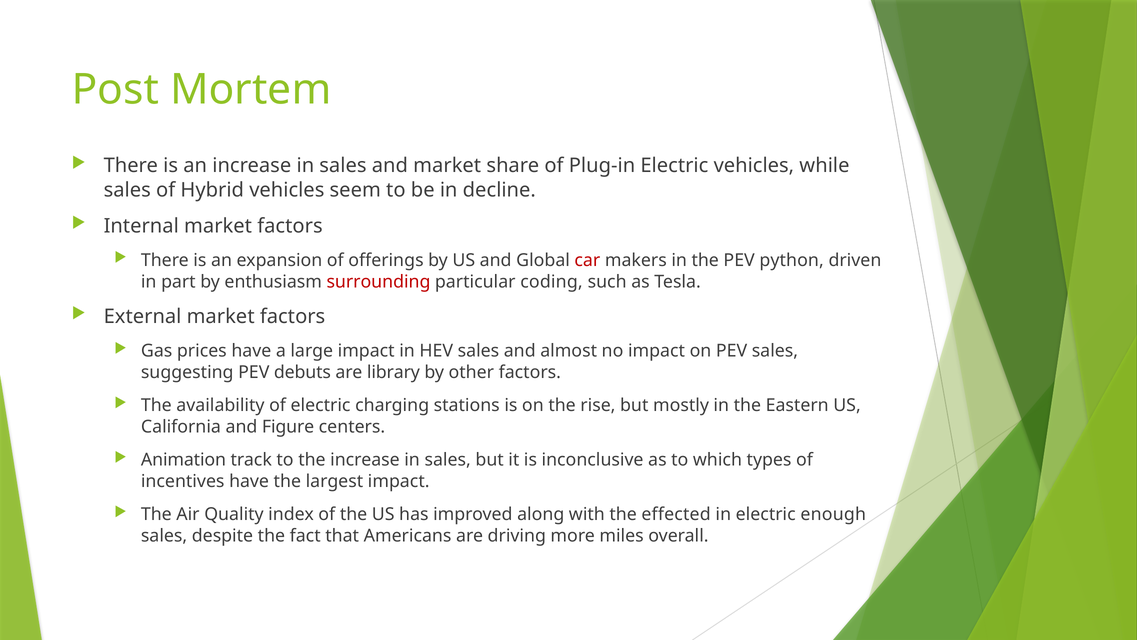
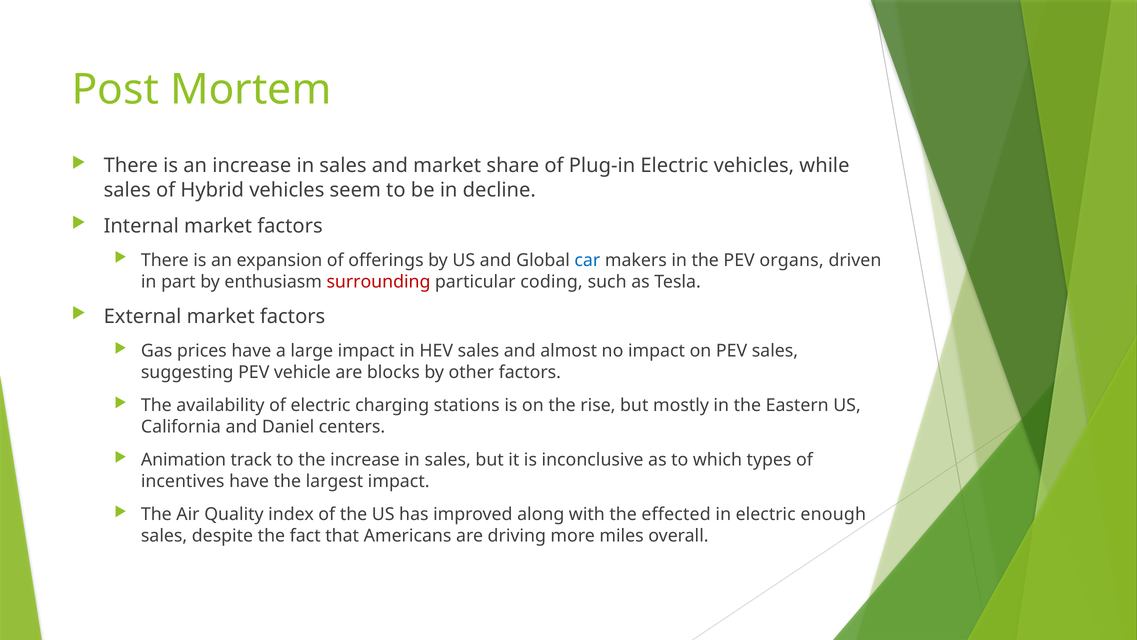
car colour: red -> blue (587, 260)
python: python -> organs (792, 260)
debuts: debuts -> vehicle (302, 372)
library: library -> blocks (393, 372)
Figure: Figure -> Daniel (288, 427)
